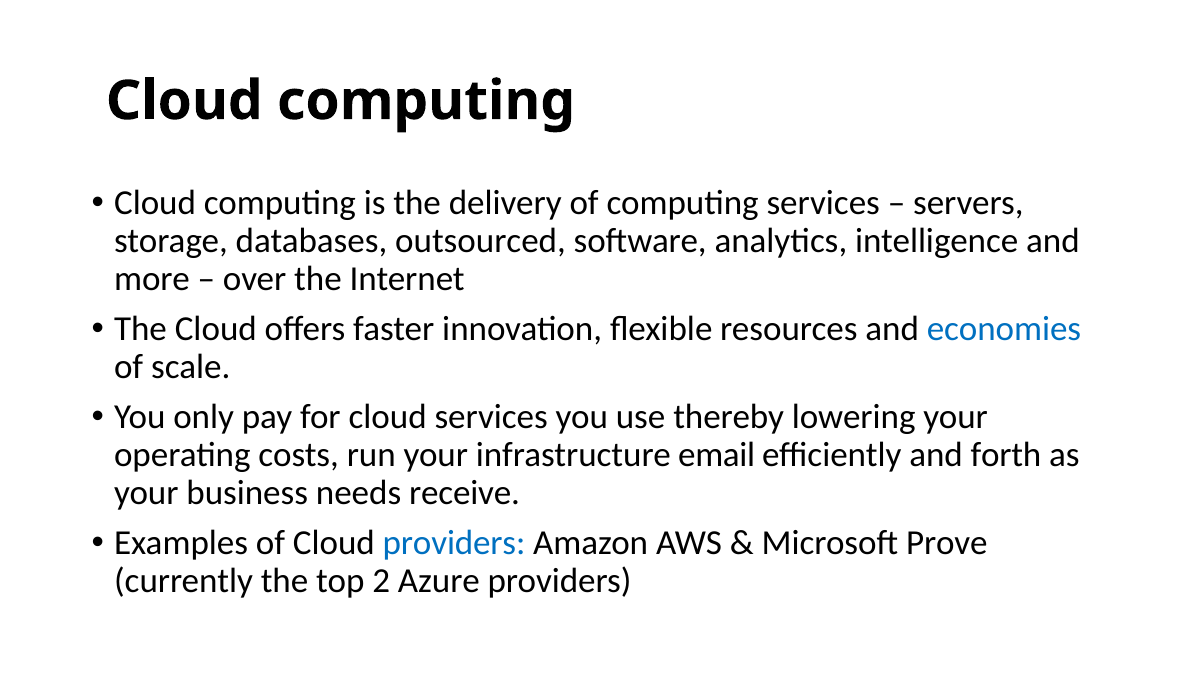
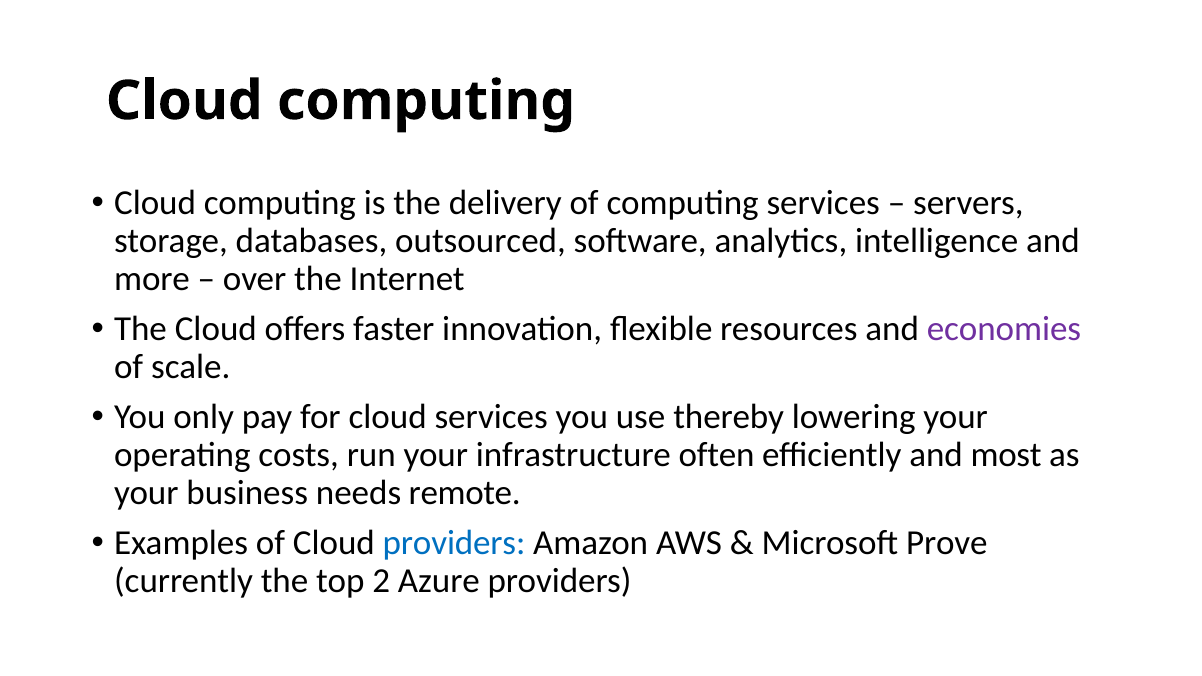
economies colour: blue -> purple (1004, 329)
email: email -> often (717, 455)
forth: forth -> most (1006, 455)
receive: receive -> remote (465, 493)
